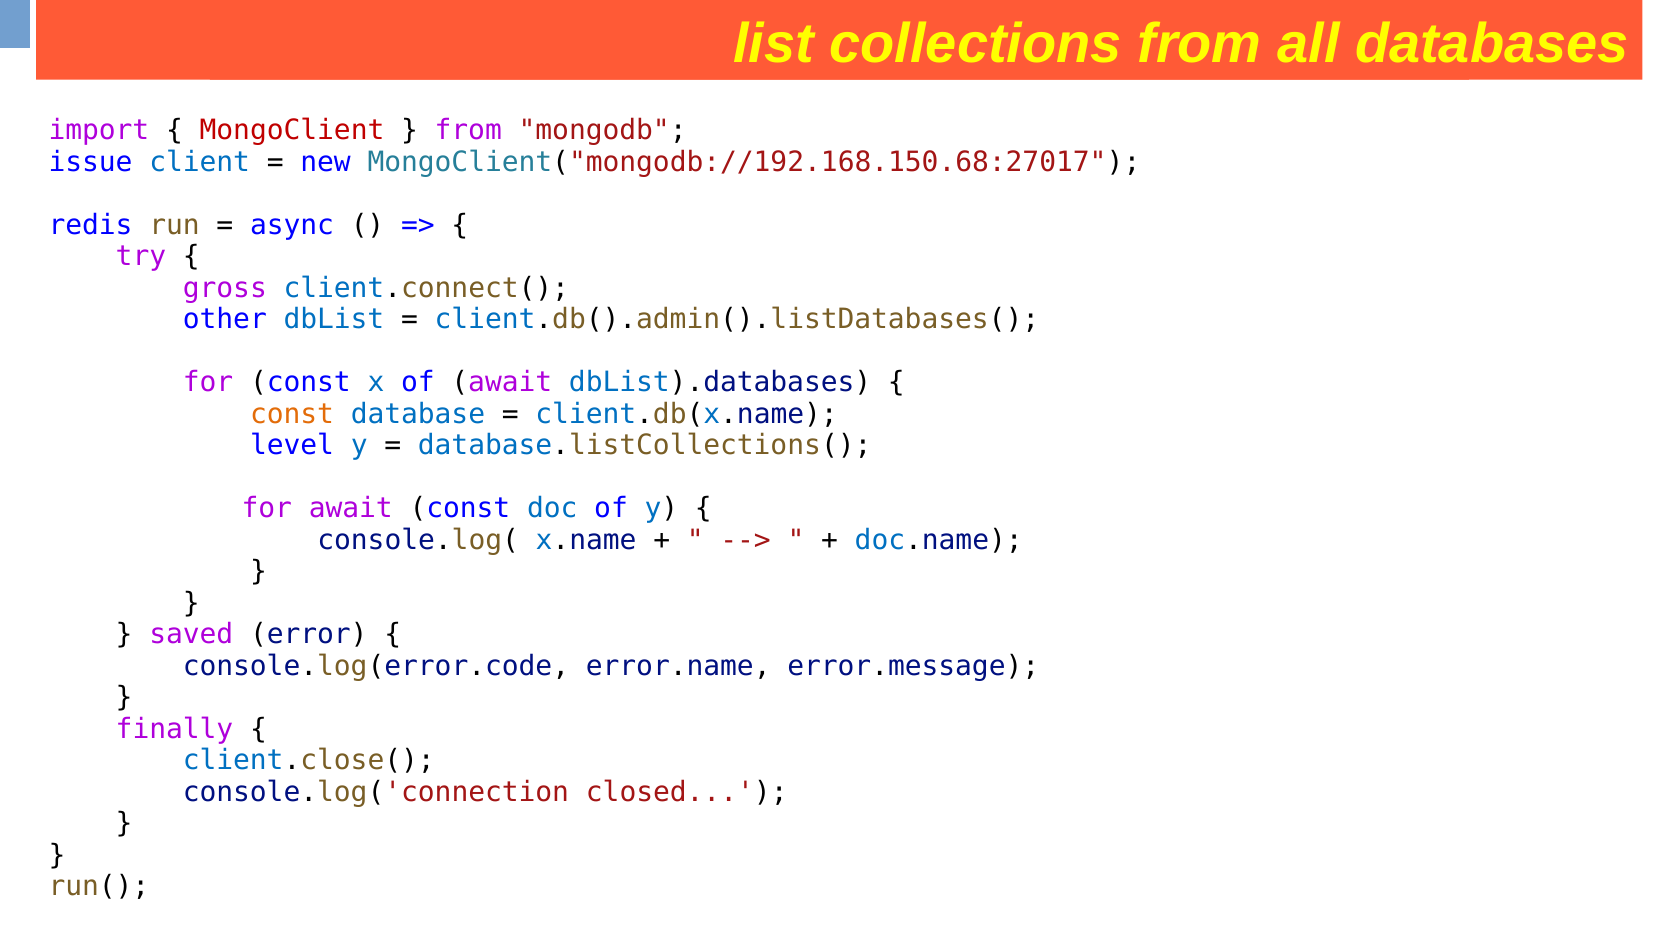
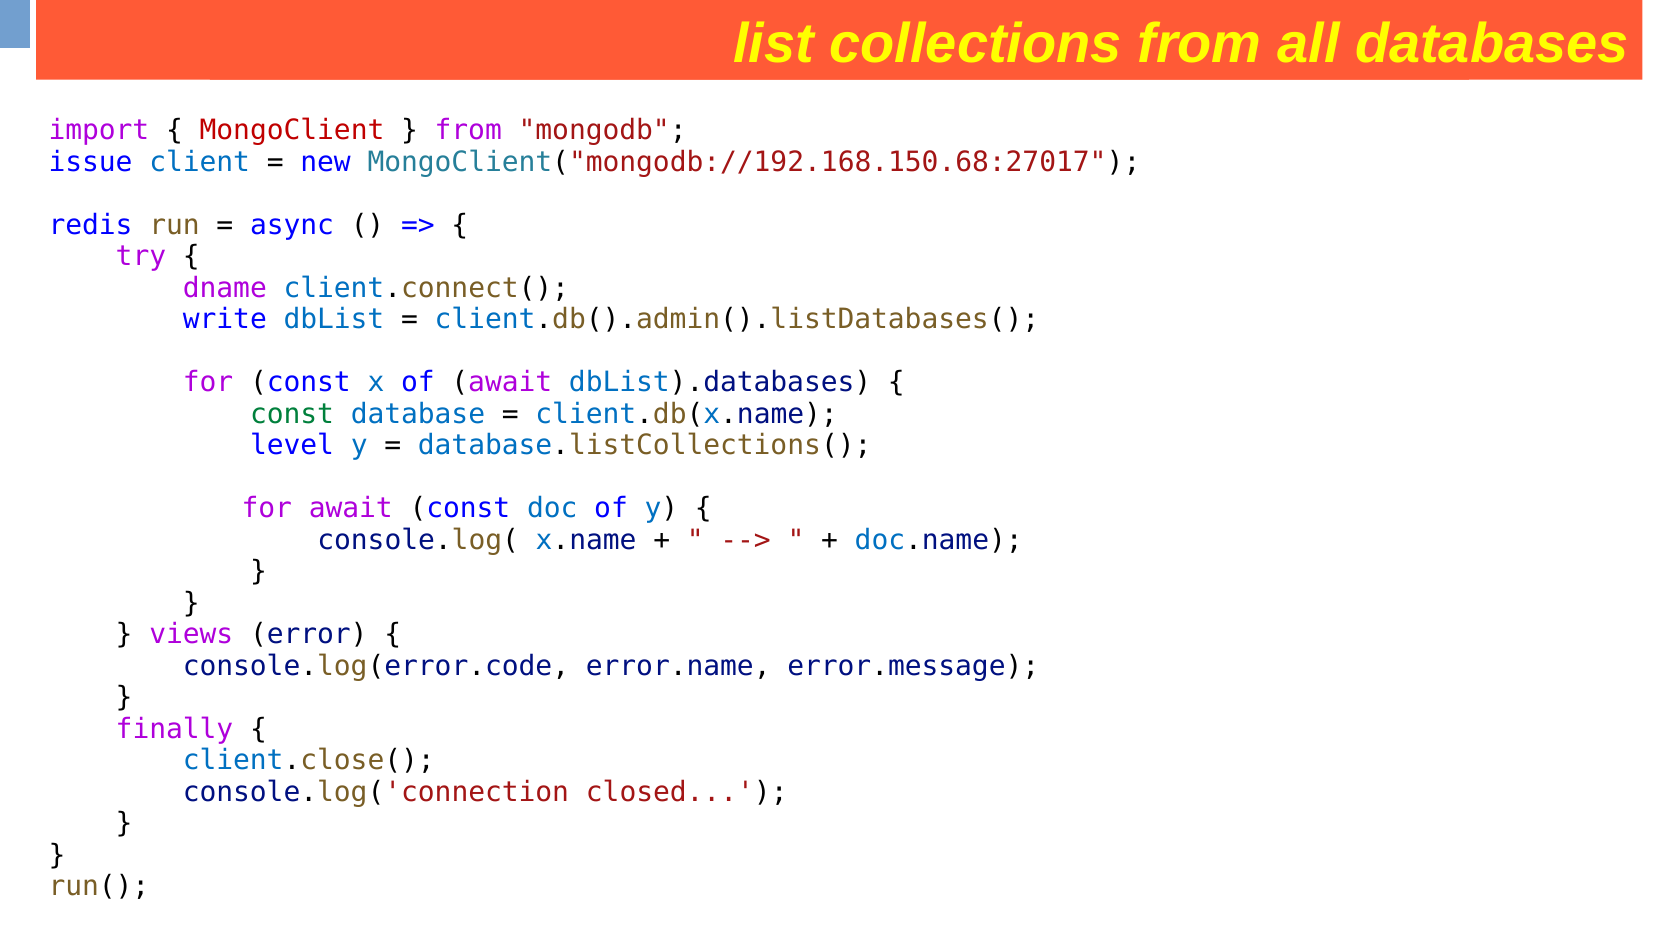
gross: gross -> dname (225, 288)
other: other -> write (225, 319)
const colour: orange -> green (292, 414)
saved: saved -> views (191, 634)
